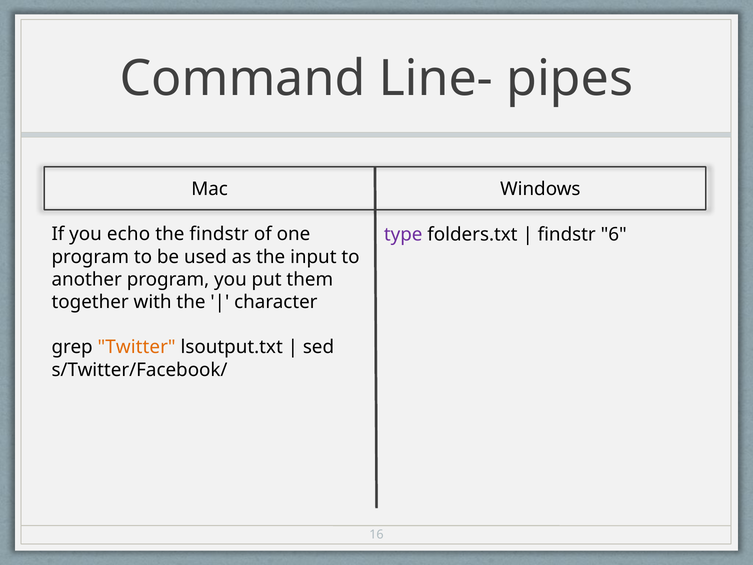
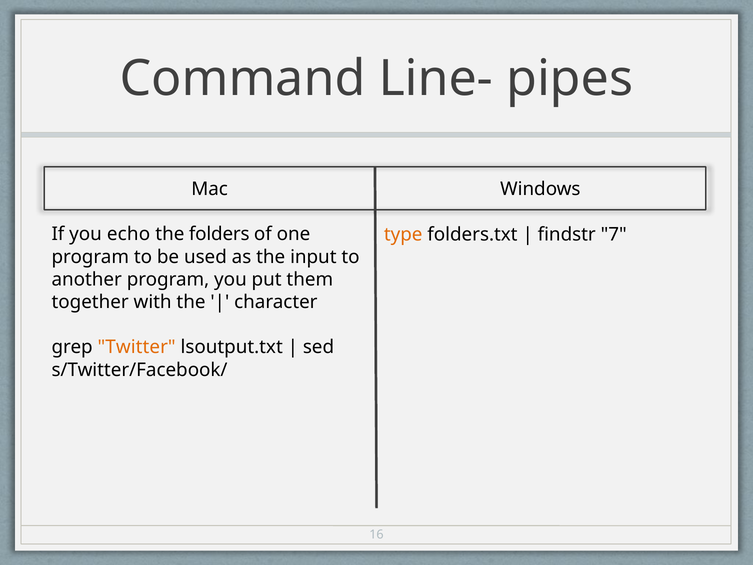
the findstr: findstr -> folders (219, 234)
type colour: purple -> orange (403, 234)
6: 6 -> 7 (614, 234)
